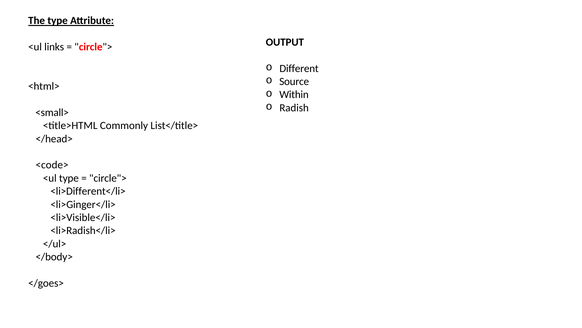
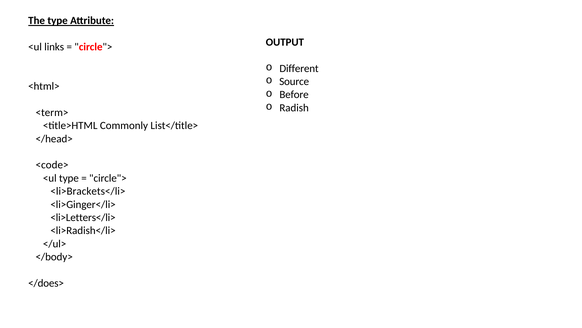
Within: Within -> Before (294, 94)
<small>: <small> -> <term> (52, 112)
<li>Different</li>: <li>Different</li> -> <li>Brackets</li> (88, 191)
<li>Visible</li>: <li>Visible</li> -> <li>Letters</li> (83, 217)
</goes>: </goes> -> </does> (46, 283)
